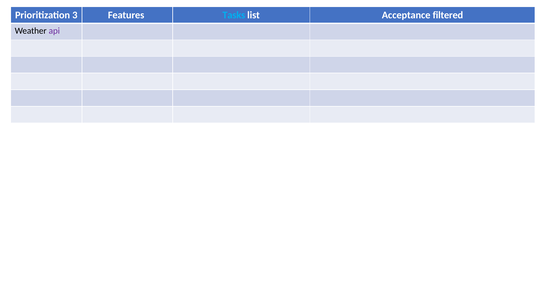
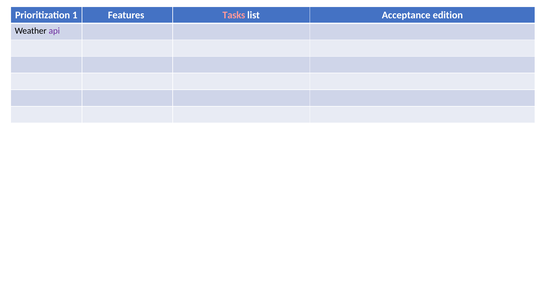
3: 3 -> 1 (75, 15)
Tasks colour: light blue -> pink (234, 15)
filtered: filtered -> edition (448, 15)
